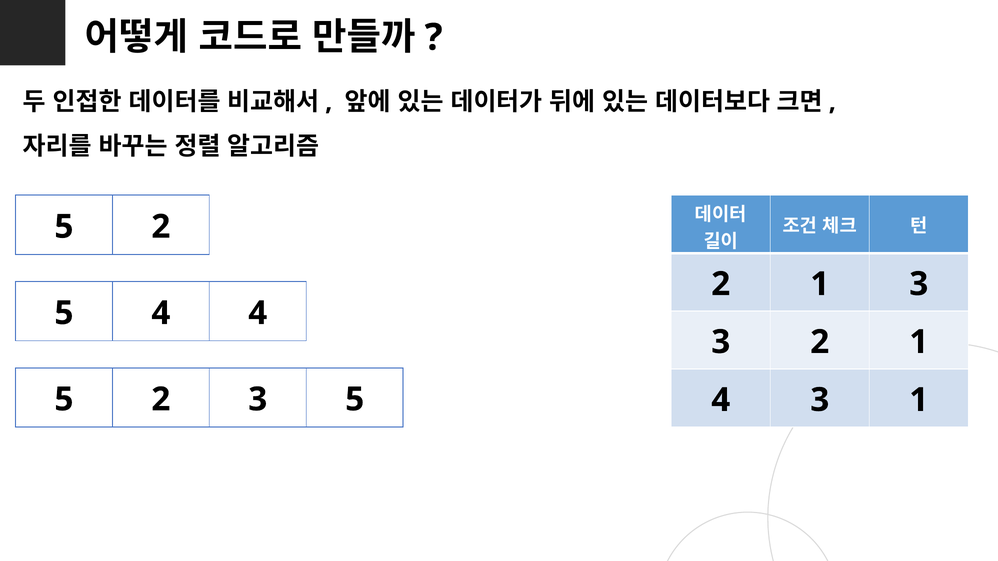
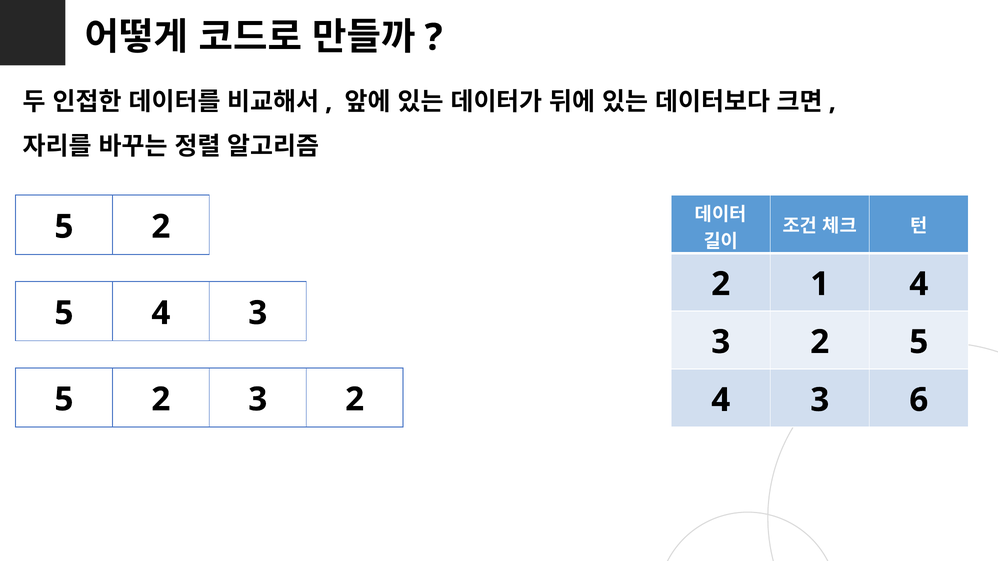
1 3: 3 -> 4 (919, 284)
4: 4 -> 3 (258, 313)
3 2 1: 1 -> 5 (919, 342)
2 3 5: 5 -> 2 (355, 400)
3 1: 1 -> 6 (919, 400)
